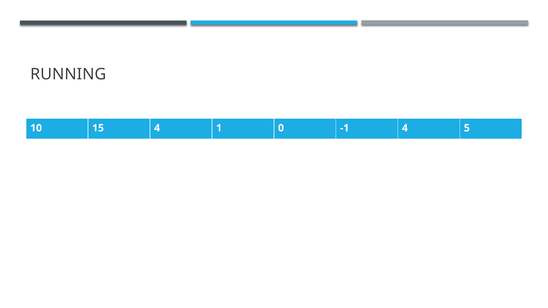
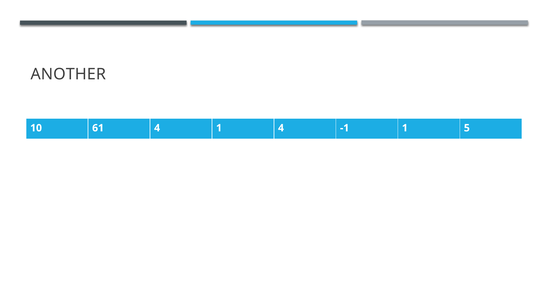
RUNNING: RUNNING -> ANOTHER (68, 74)
15: 15 -> 61 (98, 128)
1 0: 0 -> 4 (281, 128)
-1 4: 4 -> 1 (405, 128)
